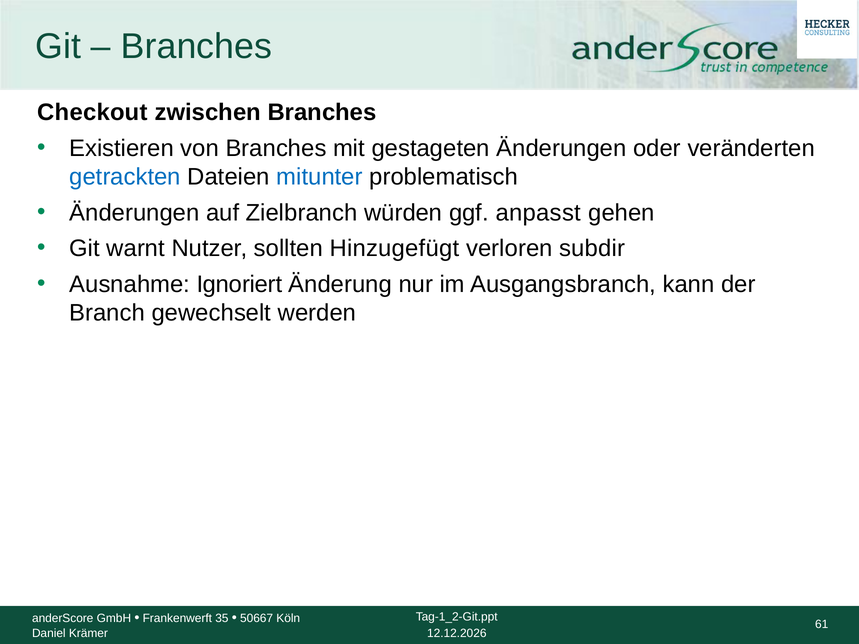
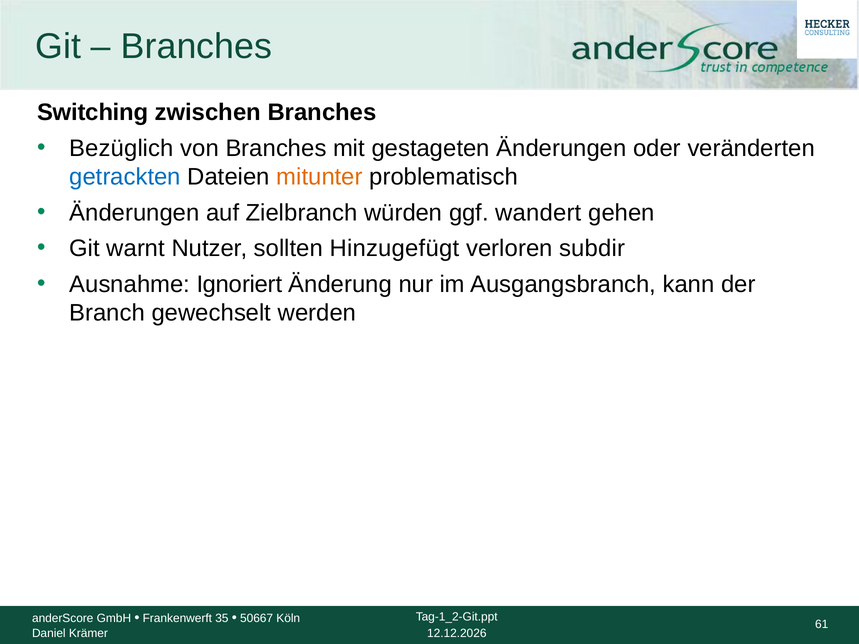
Checkout: Checkout -> Switching (93, 112)
Existieren: Existieren -> Bezüglich (122, 148)
mitunter colour: blue -> orange (320, 177)
anpasst: anpasst -> wandert (538, 213)
